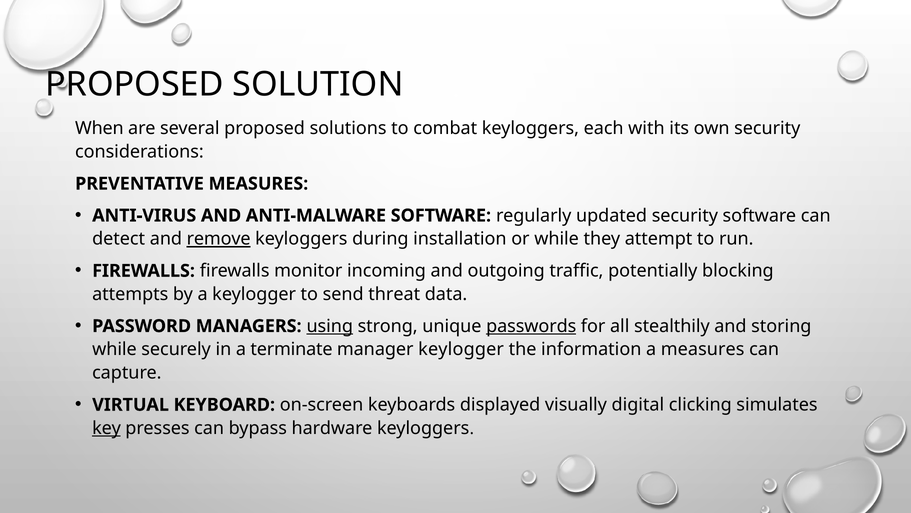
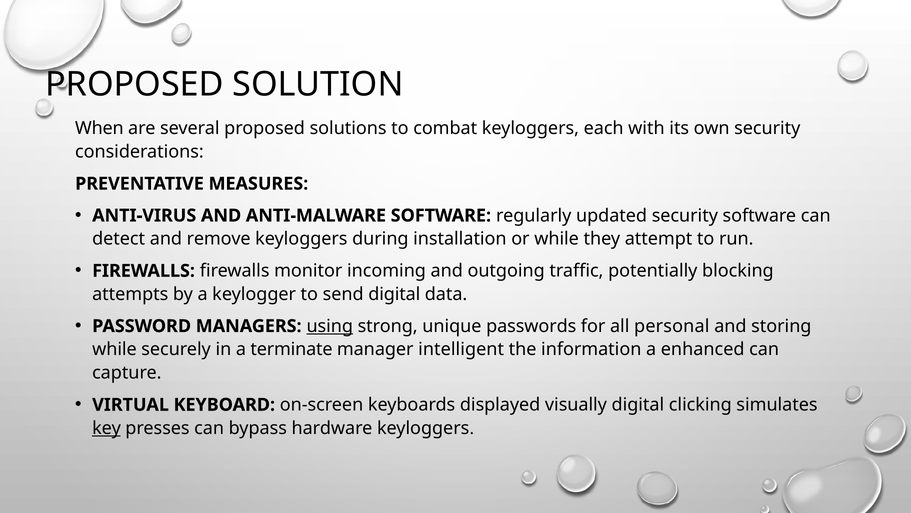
remove underline: present -> none (219, 239)
send threat: threat -> digital (394, 294)
passwords underline: present -> none (531, 326)
stealthily: stealthily -> personal (672, 326)
manager keylogger: keylogger -> intelligent (461, 349)
a measures: measures -> enhanced (703, 349)
